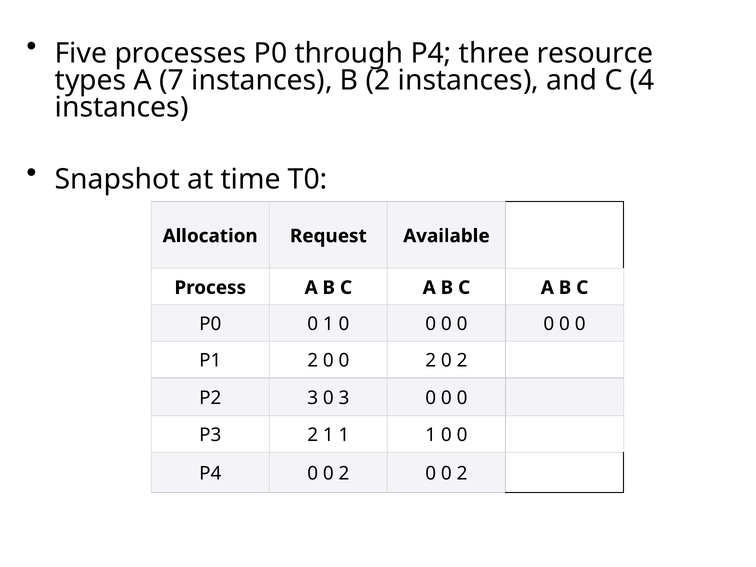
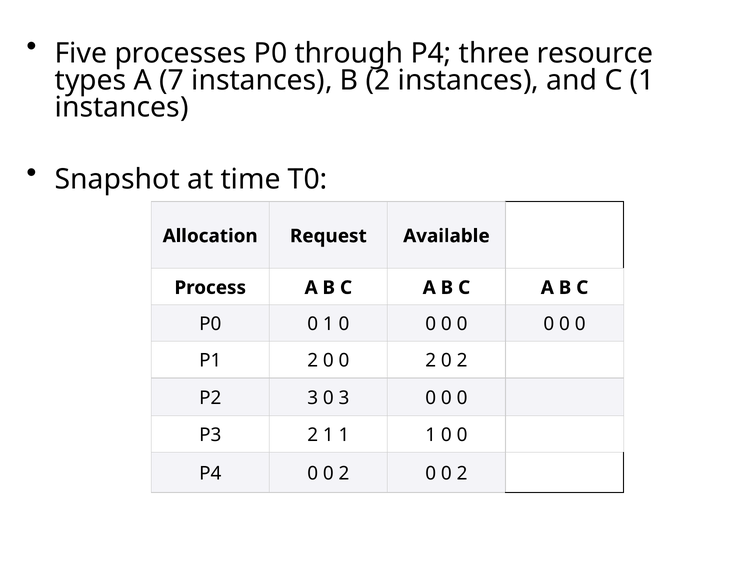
C 4: 4 -> 1 (642, 80)
